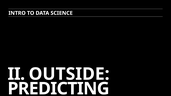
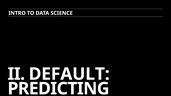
II OUTSIDE: OUTSIDE -> DEFAULT (69, 74)
